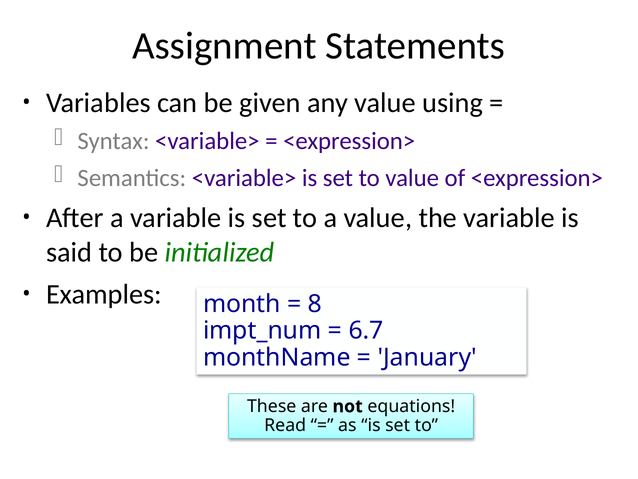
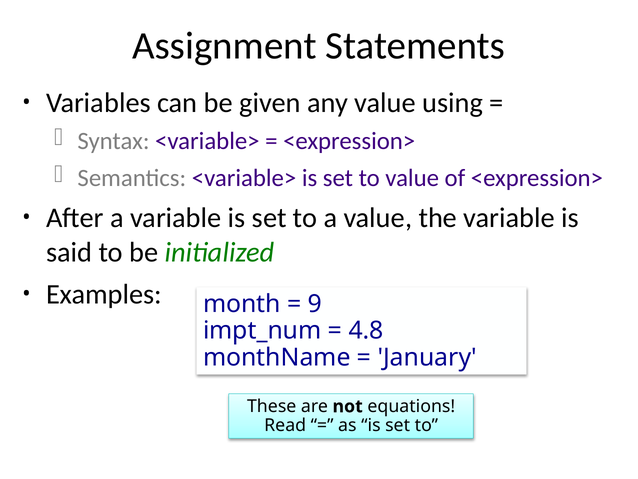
8: 8 -> 9 (315, 304)
6.7: 6.7 -> 4.8 (366, 330)
